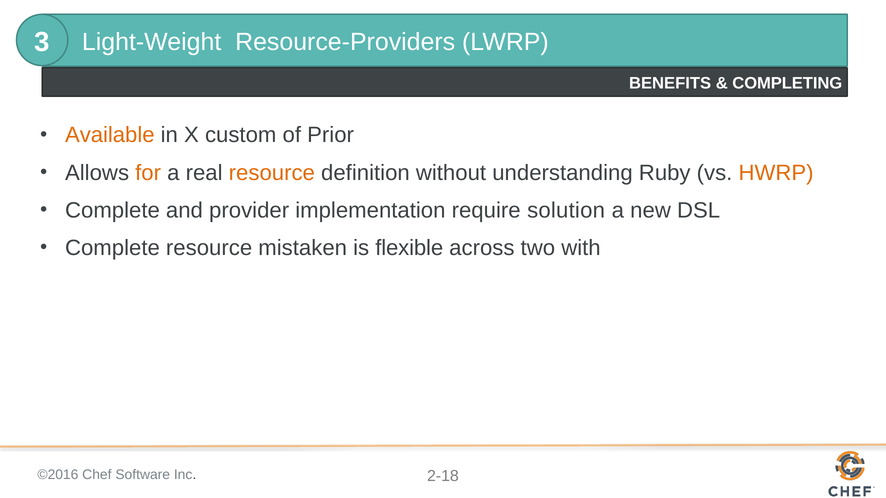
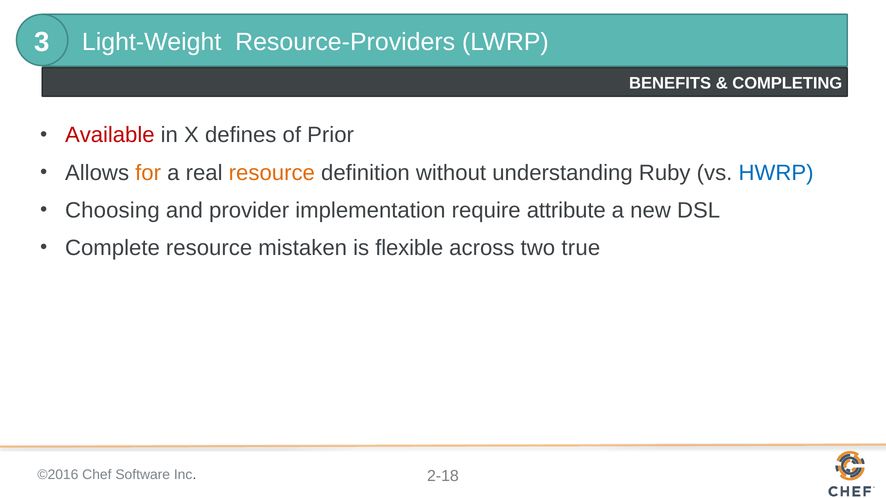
Available colour: orange -> red (110, 135)
custom: custom -> defines (241, 135)
HWRP colour: orange -> blue (776, 173)
Complete: Complete -> Choosing (112, 211)
solution: solution -> attribute (566, 211)
with: with -> true (581, 248)
